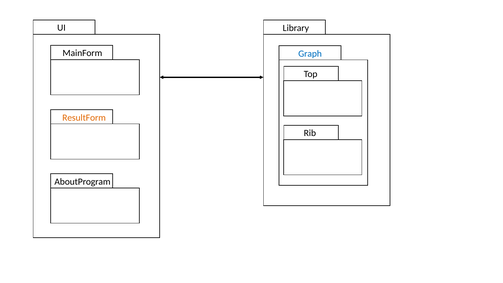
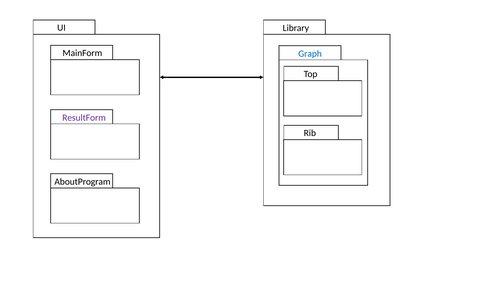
ResultForm colour: orange -> purple (84, 118)
